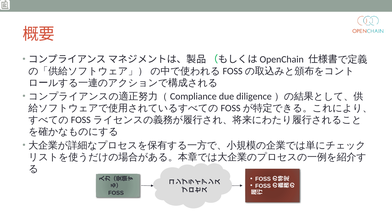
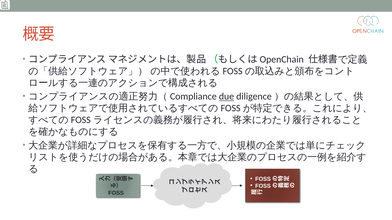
due underline: none -> present (226, 97)
